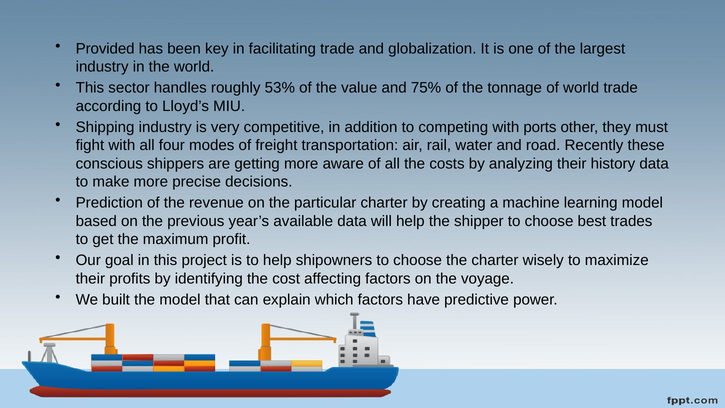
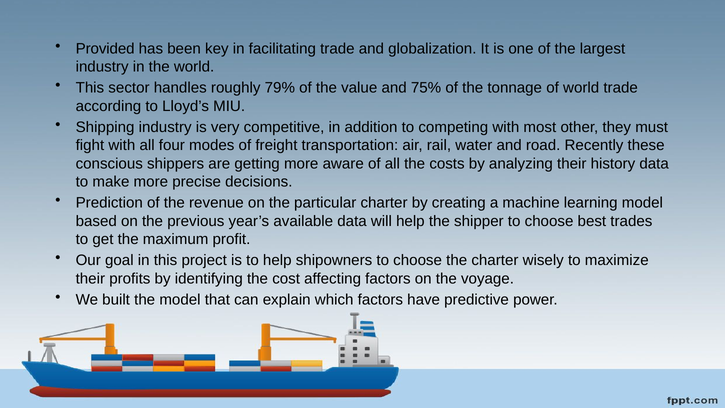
53%: 53% -> 79% (280, 88)
ports: ports -> most (540, 127)
